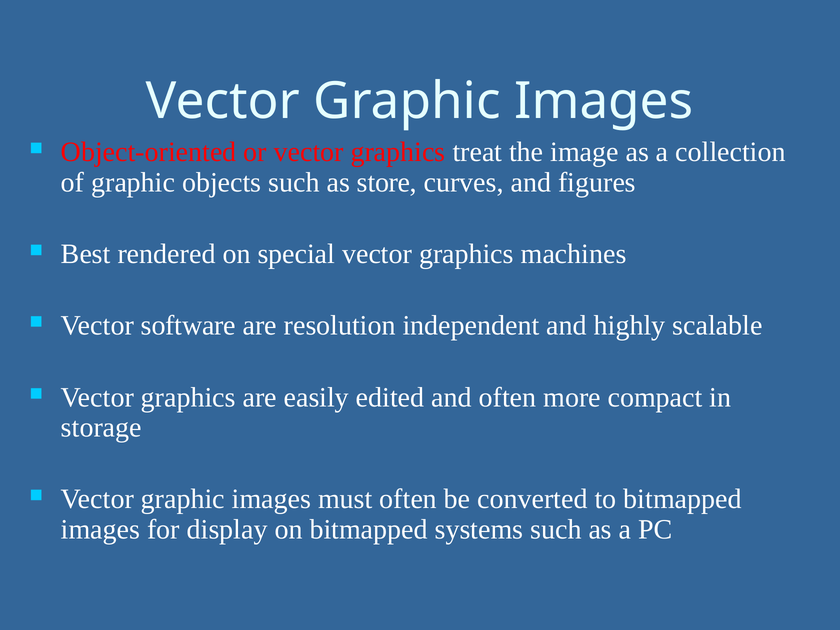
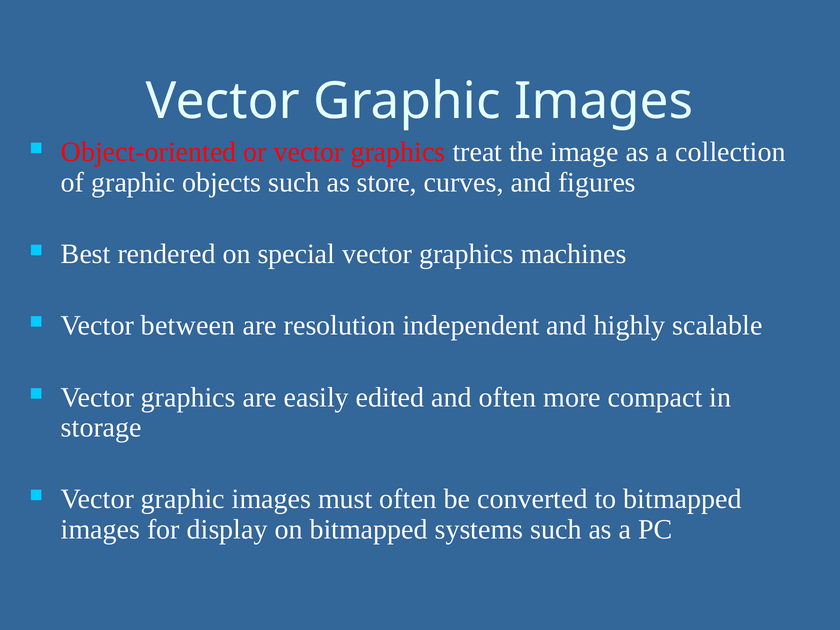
software: software -> between (188, 326)
